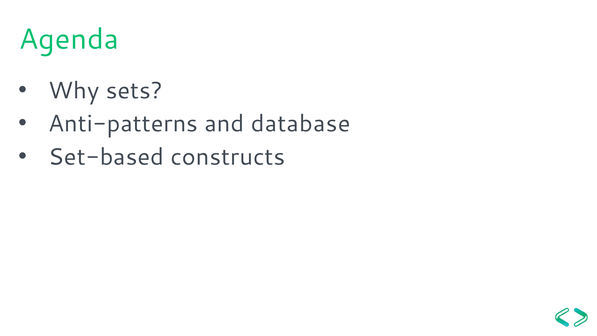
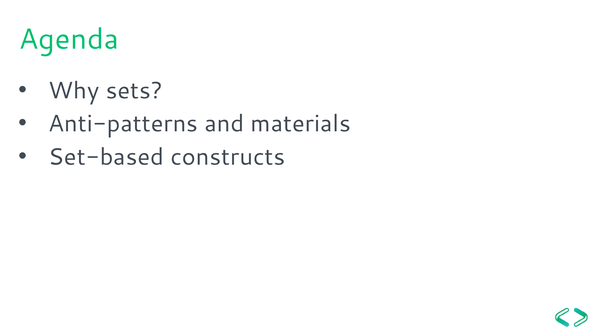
database: database -> materials (301, 124)
